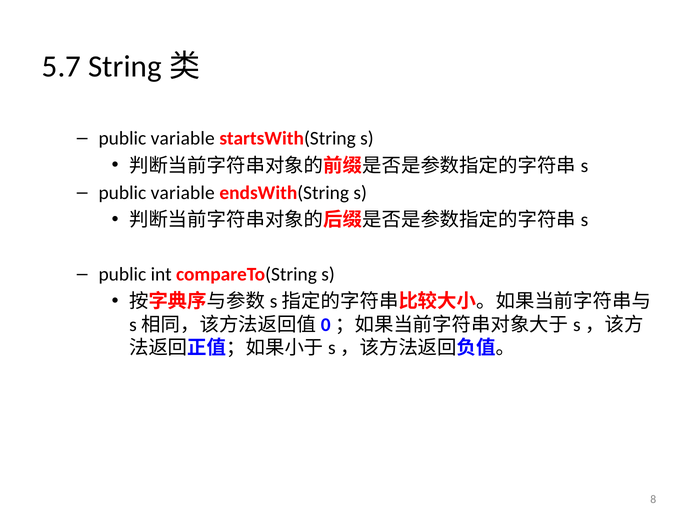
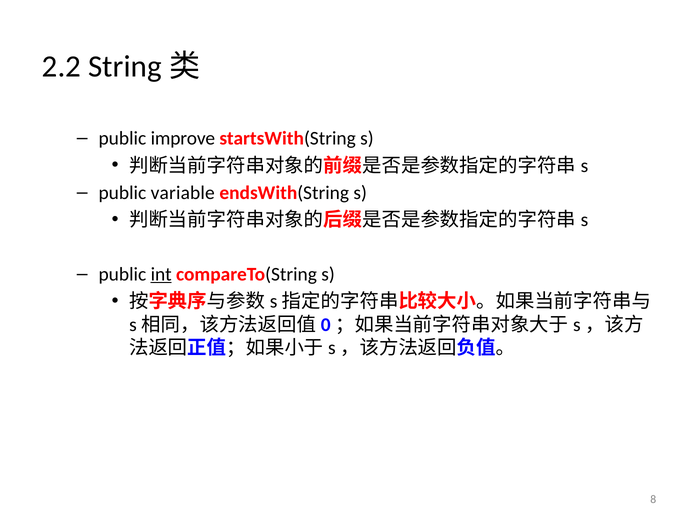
5.7: 5.7 -> 2.2 (61, 67)
variable: variable -> improve (183, 139)
int underline: none -> present (161, 275)
